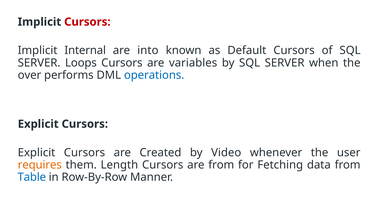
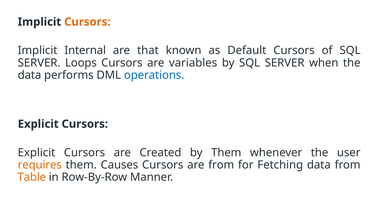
Cursors colour: red -> orange (87, 22)
into: into -> that (148, 50)
over: over -> data (30, 75)
by Video: Video -> Them (226, 152)
Length: Length -> Causes (119, 165)
Table colour: blue -> orange (32, 177)
